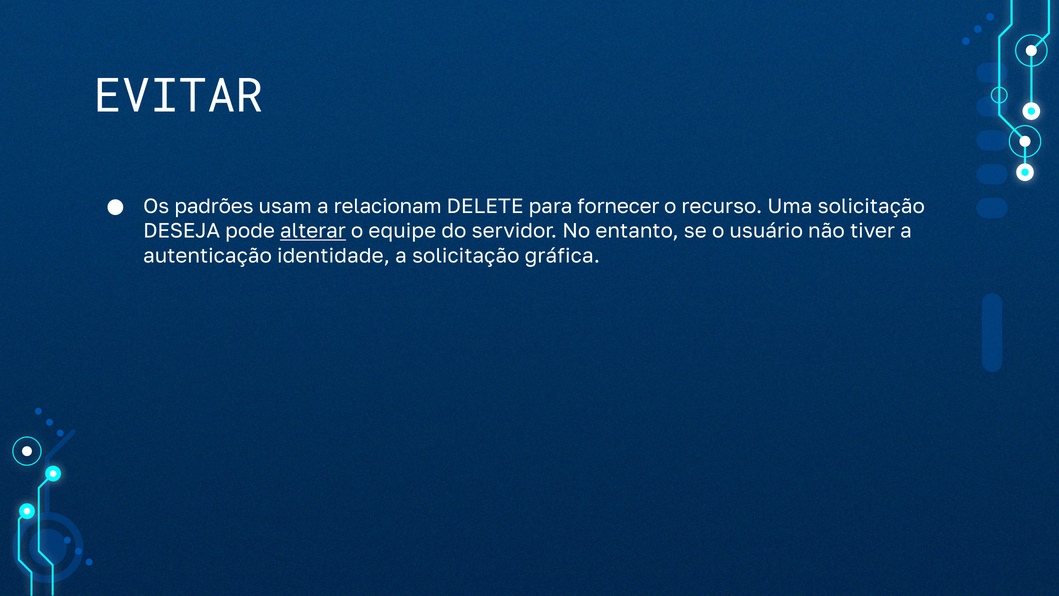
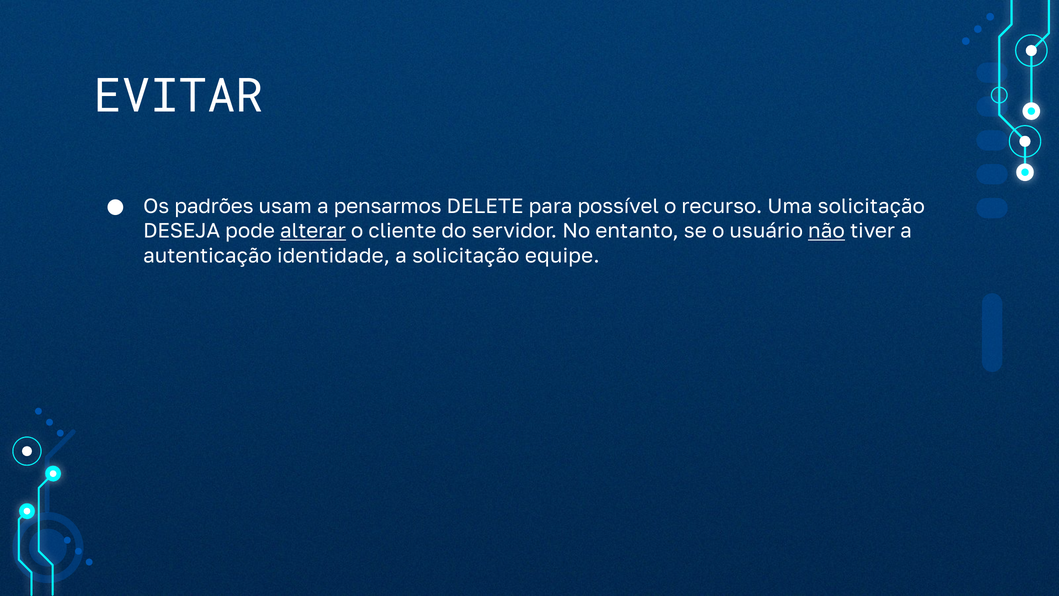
relacionam: relacionam -> pensarmos (388, 206)
fornecer: fornecer -> possível (618, 206)
equipe: equipe -> cliente (402, 231)
não underline: none -> present (826, 231)
gráfica: gráfica -> equipe (562, 256)
